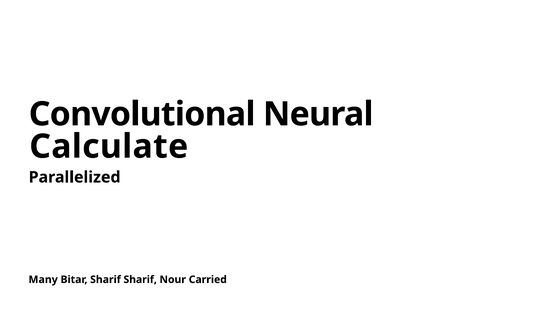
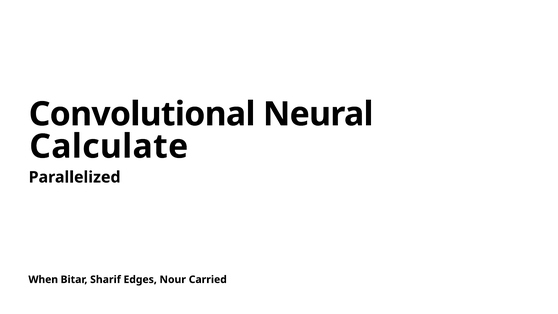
Many: Many -> When (43, 279)
Sharif Sharif: Sharif -> Edges (140, 279)
